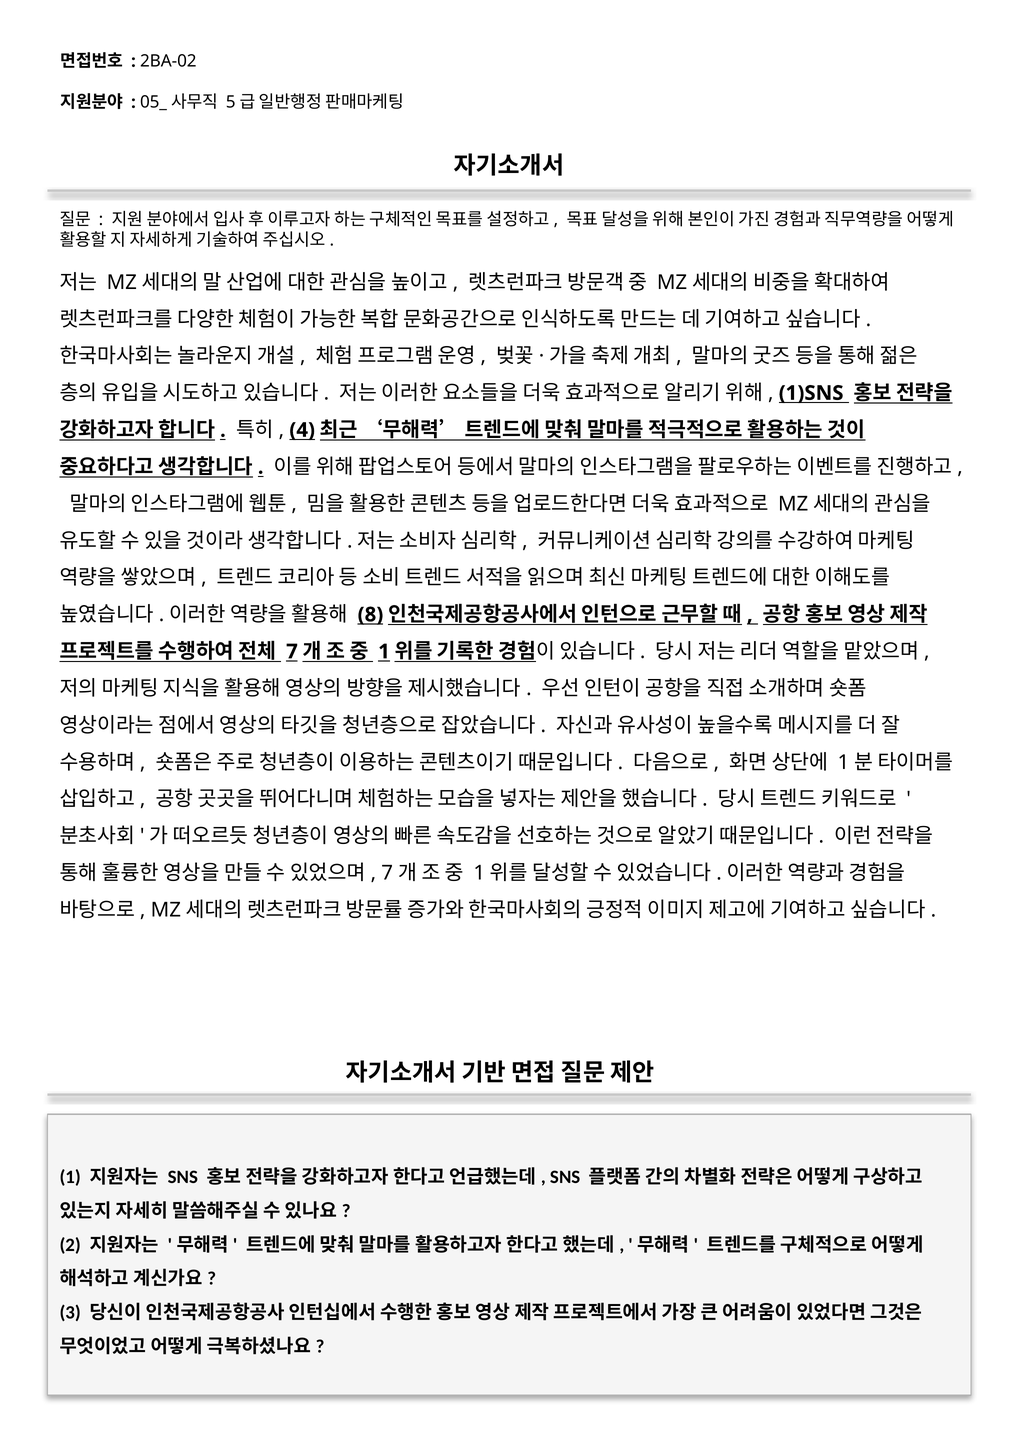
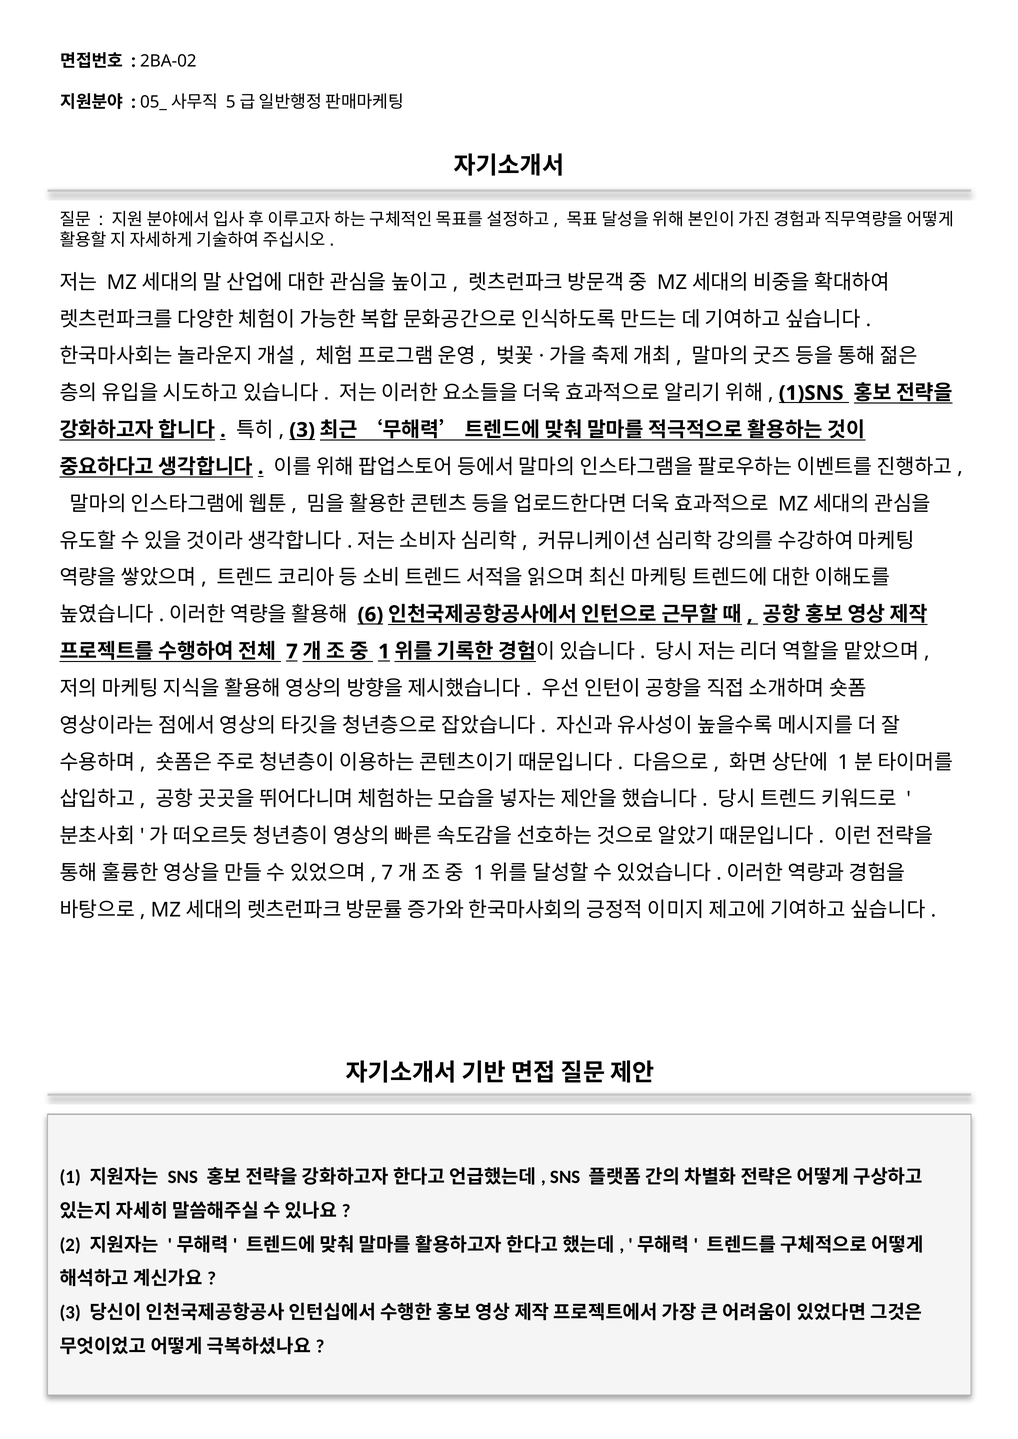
4: 4 -> 3 (302, 430)
8: 8 -> 6 (370, 615)
